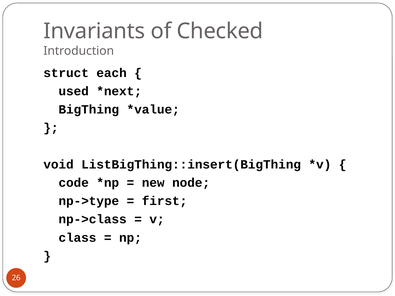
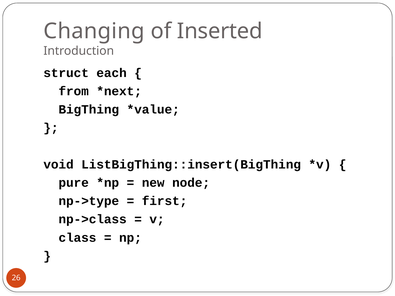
Invariants: Invariants -> Changing (94, 31)
Checked: Checked -> Inserted (220, 31)
used: used -> from (74, 91)
code: code -> pure (74, 183)
